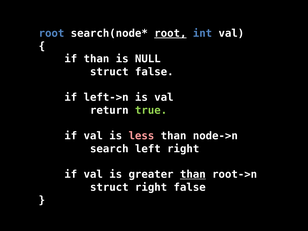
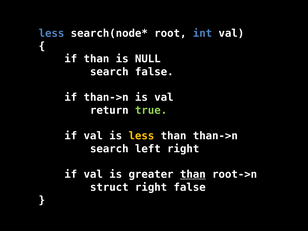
root: root -> less (52, 33)
root underline: present -> none (170, 33)
struct: struct -> search (109, 72)
if left->n: left->n -> than->n (106, 97)
less colour: pink -> yellow (141, 136)
than node->n: node->n -> than->n (215, 136)
